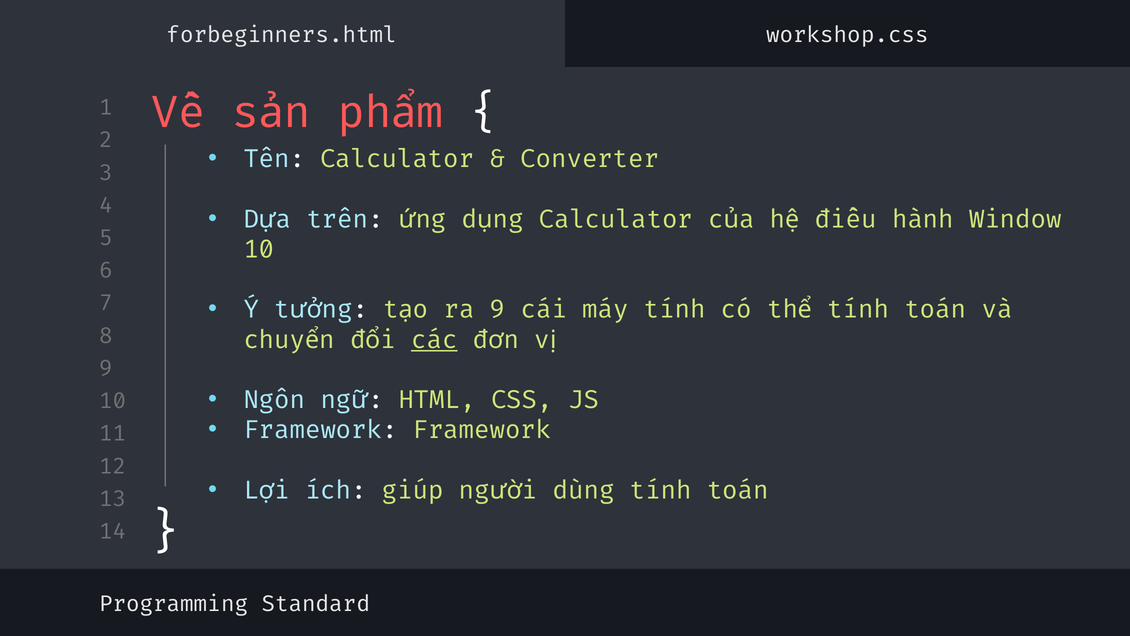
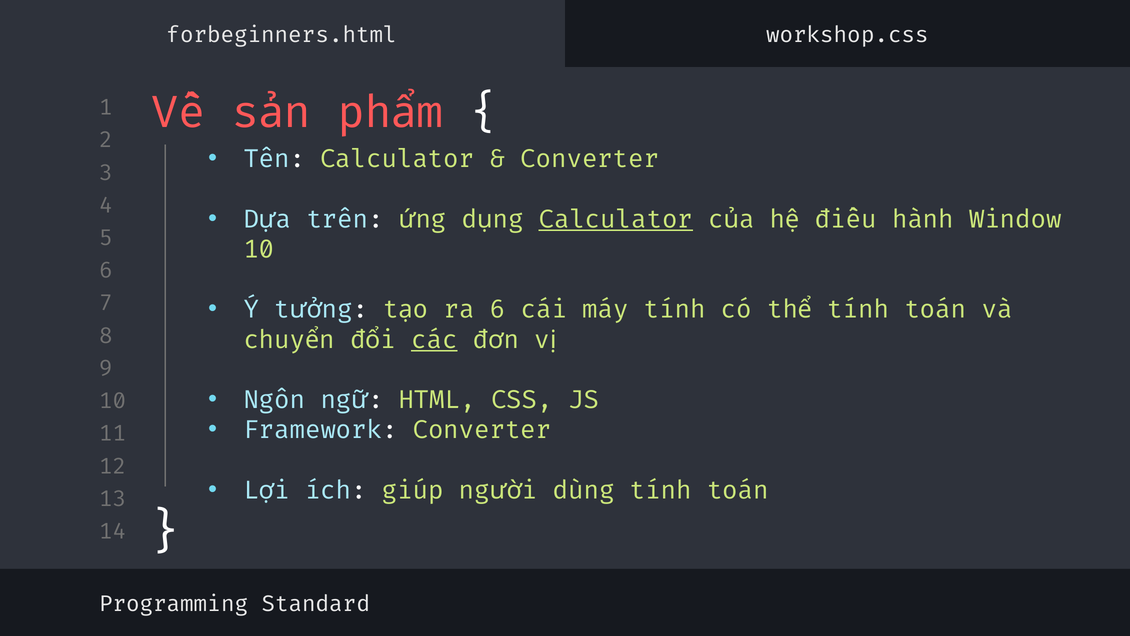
Calculator underline: none -> present (616, 219)
ra 9: 9 -> 6 (498, 309)
Framework Framework: Framework -> Converter (482, 430)
